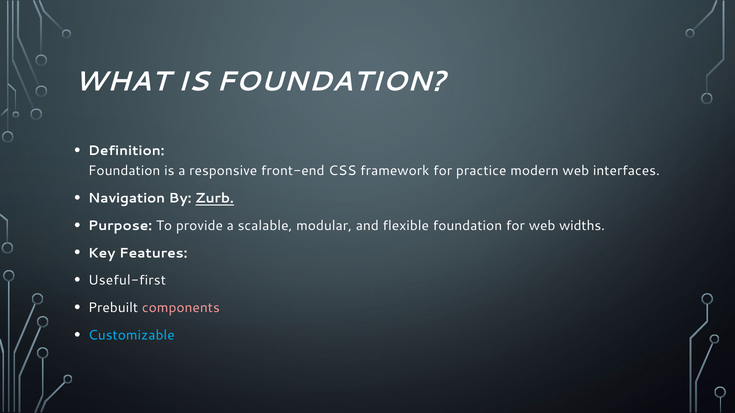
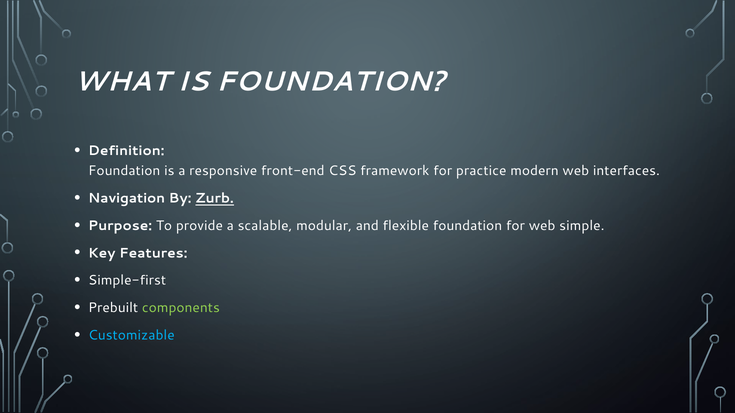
widths: widths -> simple (582, 226)
Useful-first: Useful-first -> Simple-first (127, 281)
components colour: pink -> light green (181, 308)
